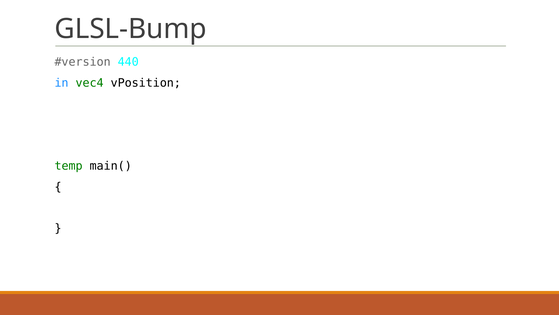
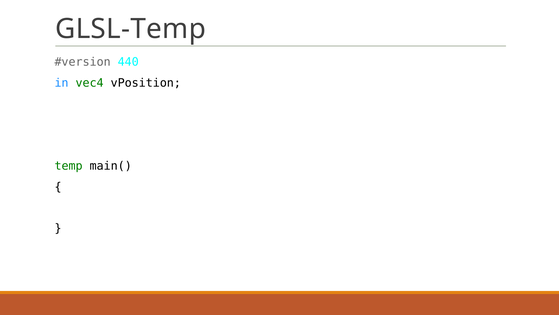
GLSL-Bump: GLSL-Bump -> GLSL-Temp (130, 29)
